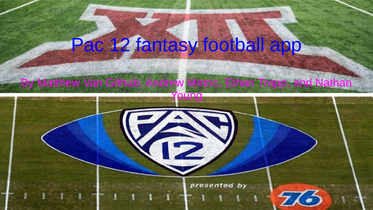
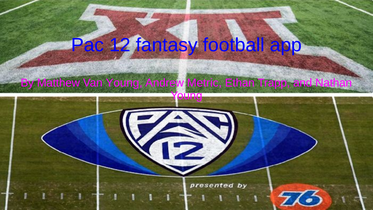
Van Github: Github -> Young (124, 83)
